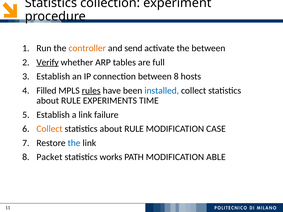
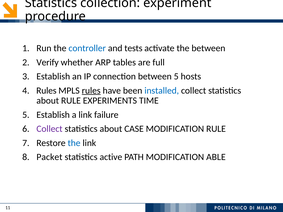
controller colour: orange -> blue (87, 48)
send: send -> tests (133, 48)
Verify underline: present -> none (48, 62)
between 8: 8 -> 5 (176, 76)
Filled: Filled -> Rules (46, 91)
Collect colour: orange -> purple (49, 129)
RULE: RULE -> CASE (134, 129)
MODIFICATION CASE: CASE -> RULE (216, 129)
works: works -> active (111, 157)
